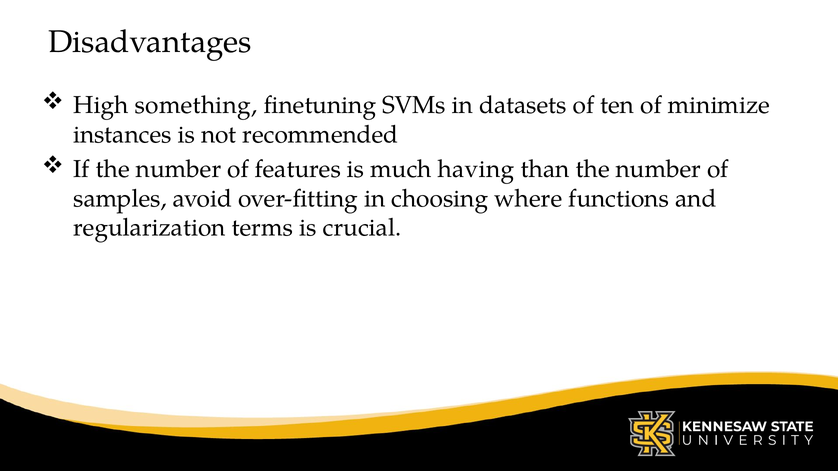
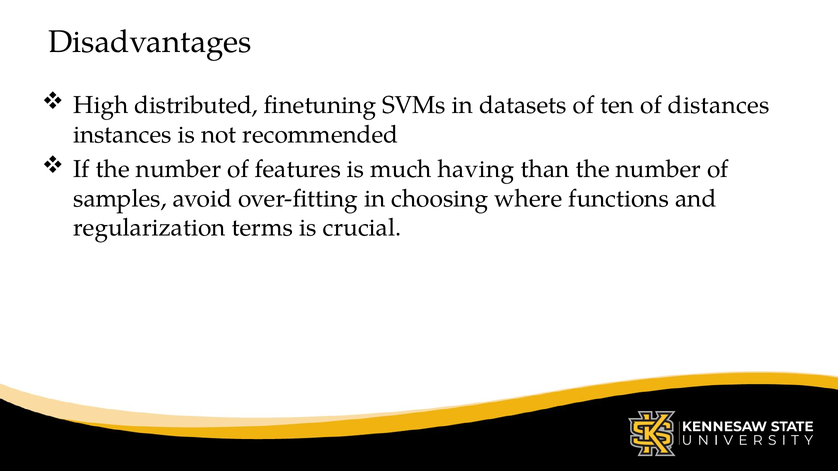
something: something -> distributed (196, 105)
minimize: minimize -> distances (719, 105)
